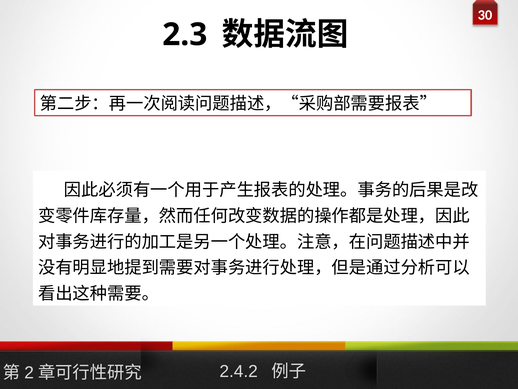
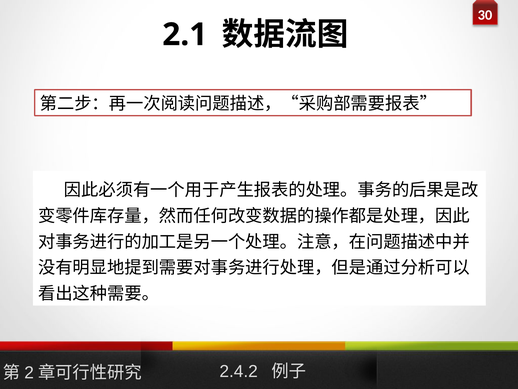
2.3: 2.3 -> 2.1 (185, 35)
